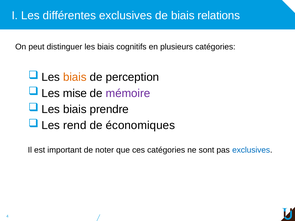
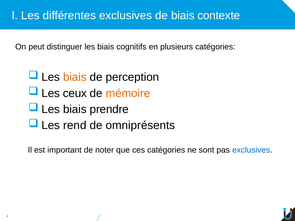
relations: relations -> contexte (219, 16)
mise: mise -> ceux (75, 93)
mémoire colour: purple -> orange (128, 93)
économiques: économiques -> omniprésents (140, 125)
